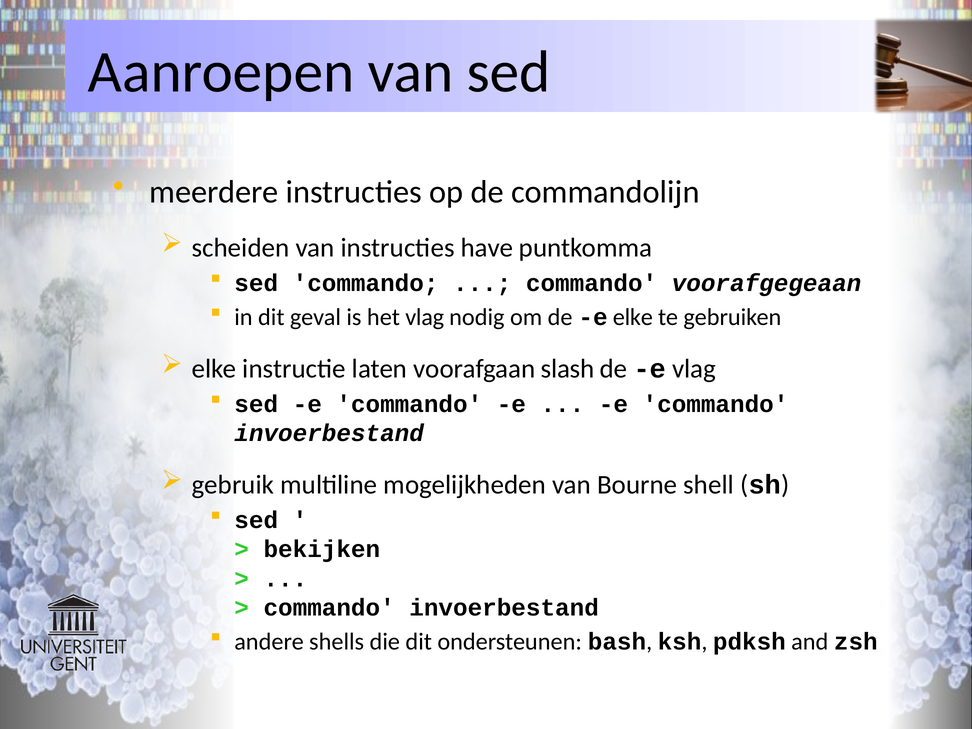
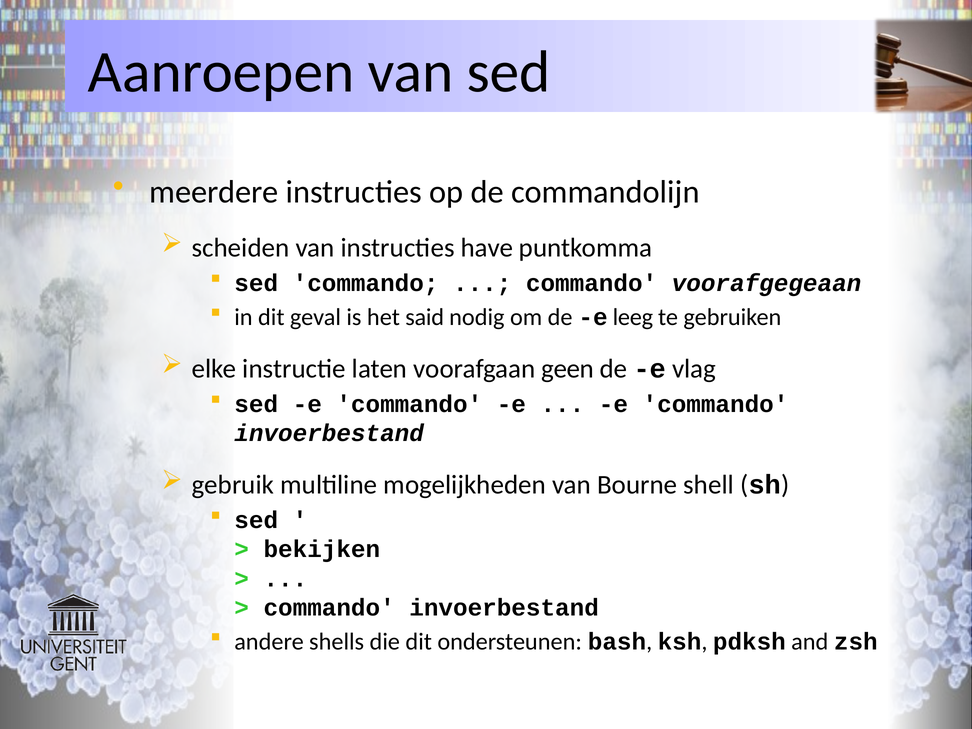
het vlag: vlag -> said (425, 317)
e elke: elke -> leeg (633, 317)
slash: slash -> geen (568, 369)
